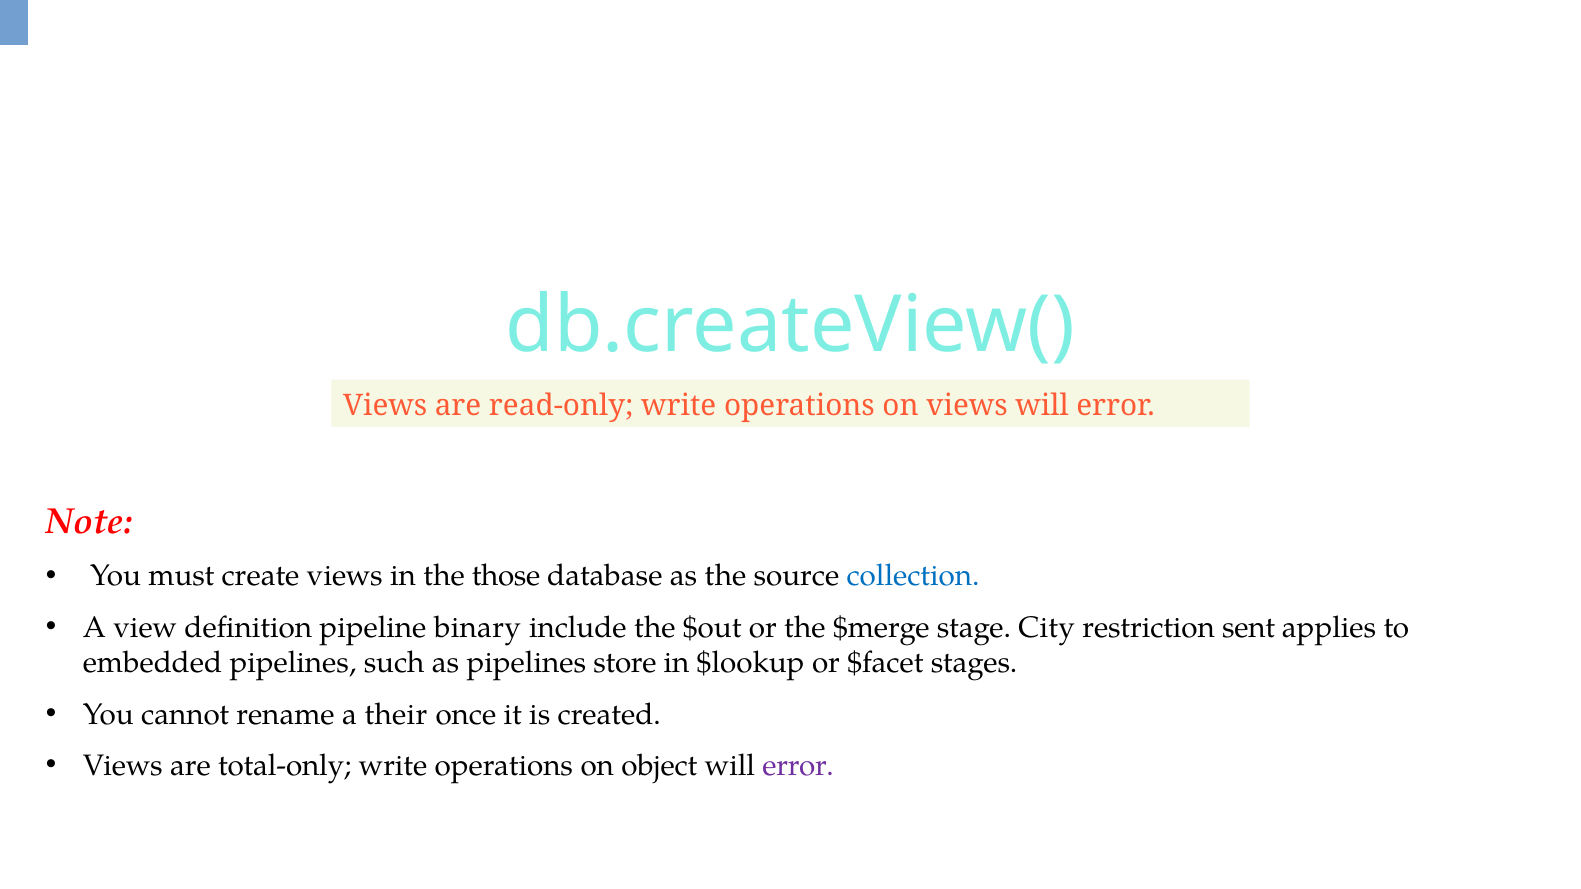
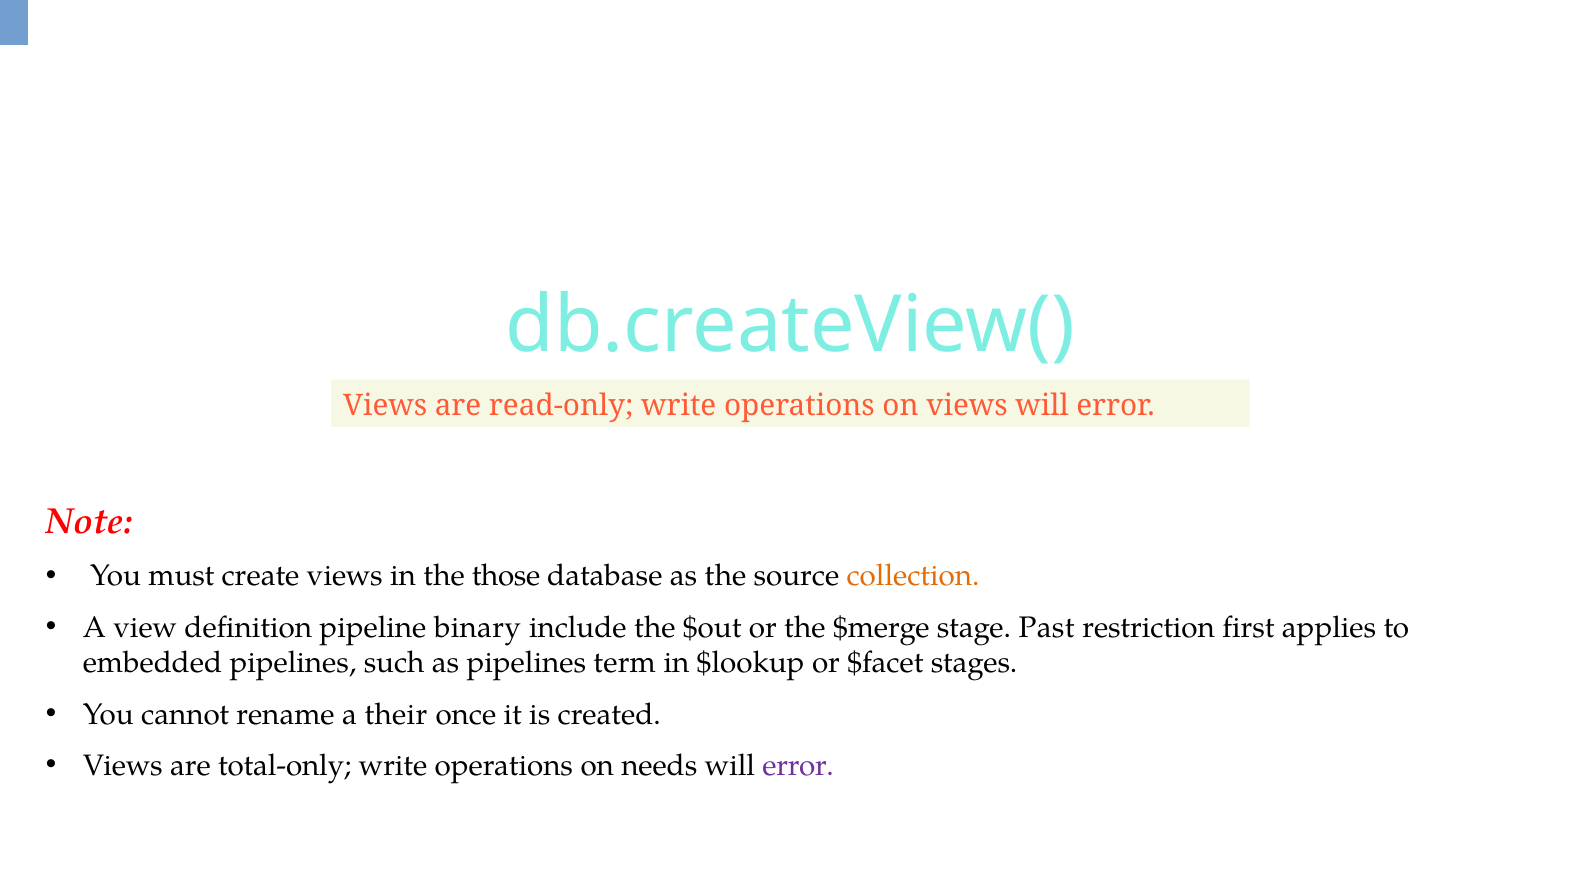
collection colour: blue -> orange (913, 576)
City: City -> Past (1047, 628)
sent: sent -> first (1248, 628)
store: store -> term (625, 663)
object: object -> needs (659, 766)
